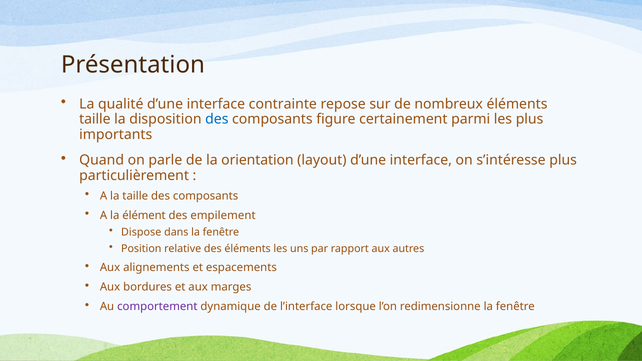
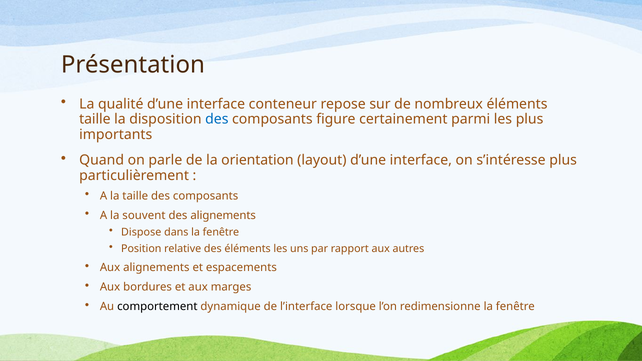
contrainte: contrainte -> conteneur (283, 104)
élément: élément -> souvent (144, 216)
des empilement: empilement -> alignements (223, 216)
comportement colour: purple -> black (157, 307)
